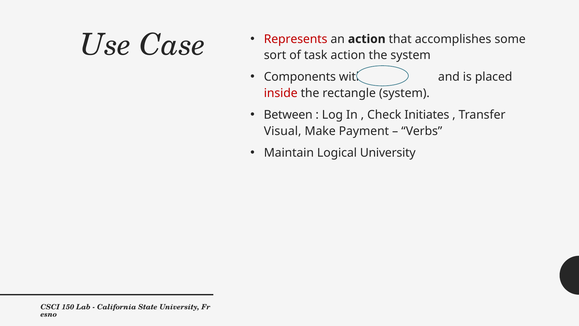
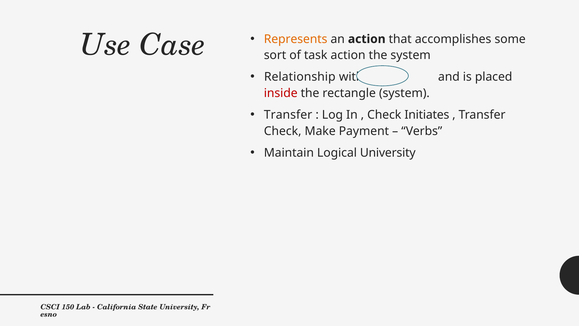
Represents colour: red -> orange (296, 39)
Components: Components -> Relationship (300, 77)
Between: Between -> Transfer (288, 115)
Visual: Visual -> Check (283, 131)
